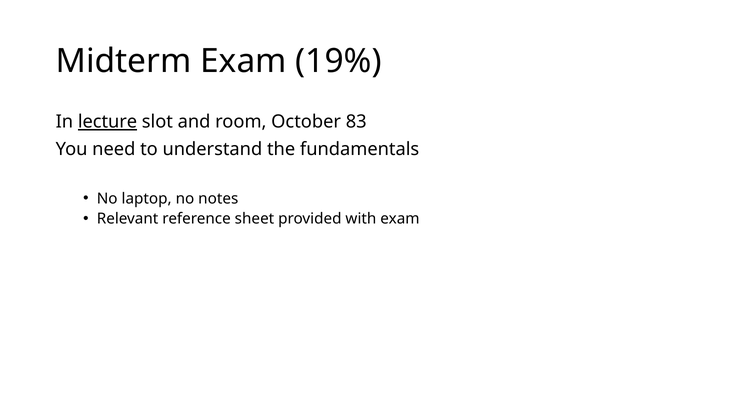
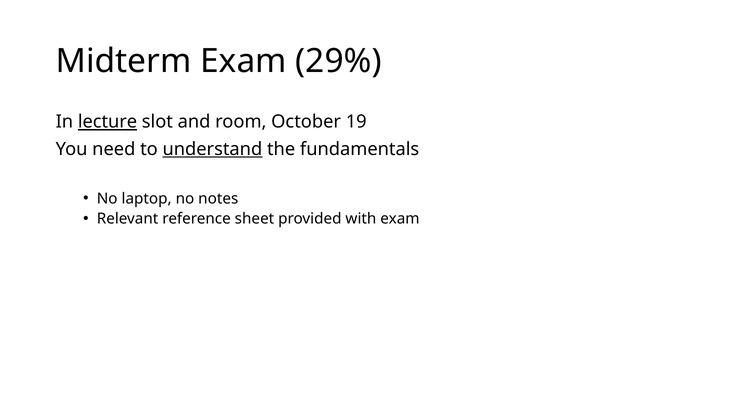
19%: 19% -> 29% (338, 61)
83: 83 -> 19 (356, 122)
understand underline: none -> present (212, 149)
